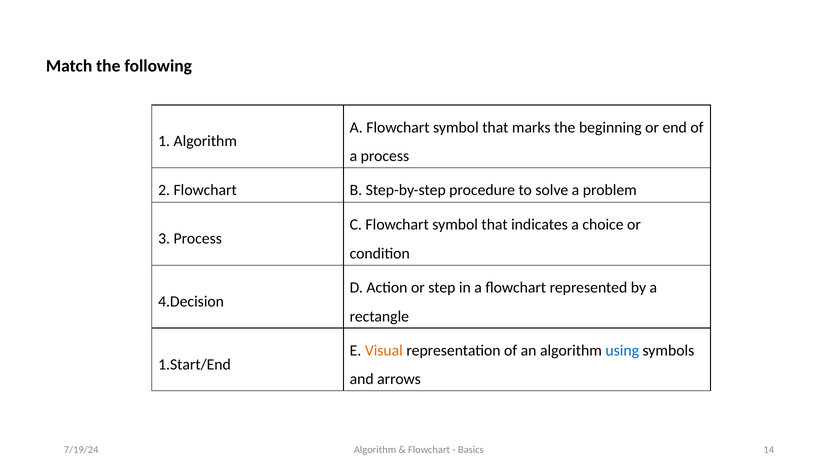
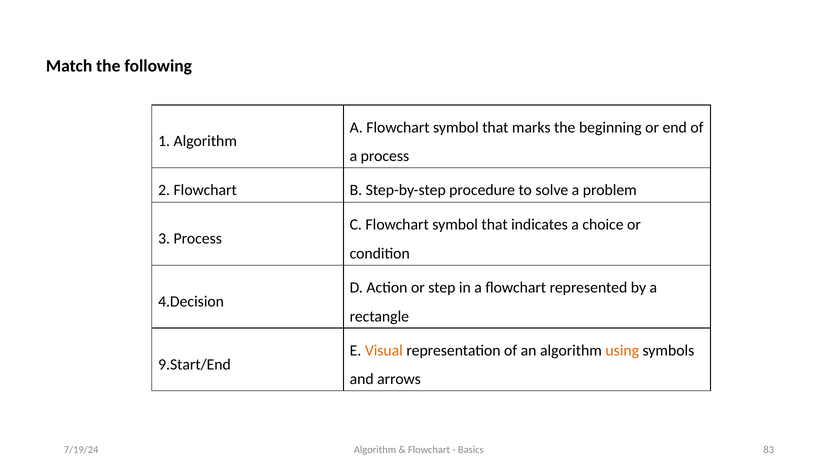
using colour: blue -> orange (622, 351)
1.Start/End: 1.Start/End -> 9.Start/End (194, 365)
14: 14 -> 83 (769, 450)
